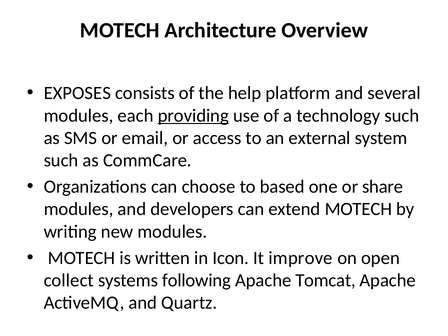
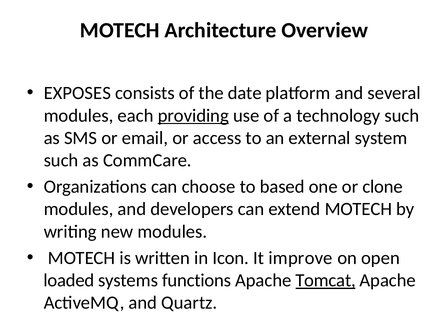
help: help -> date (245, 93)
share: share -> clone (383, 187)
collect: collect -> loaded (69, 280)
following: following -> functions (197, 280)
Tomcat underline: none -> present (326, 280)
